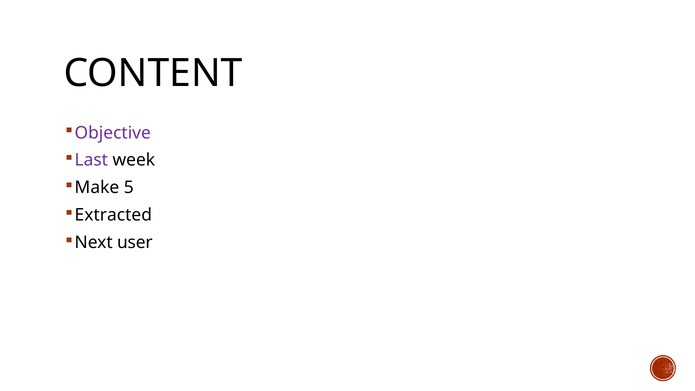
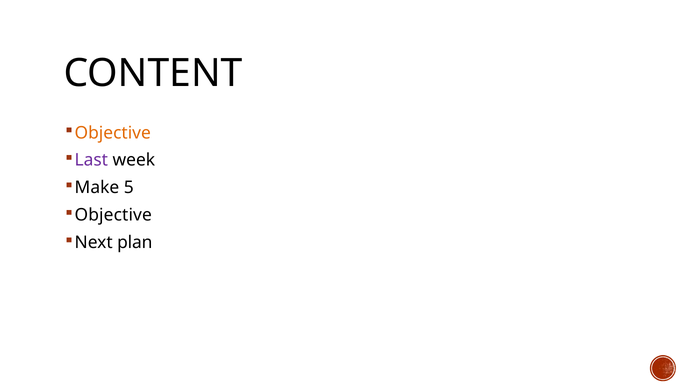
Objective colour: purple -> orange (113, 133)
Extracted: Extracted -> Objective (113, 215)
user: user -> plan (135, 243)
